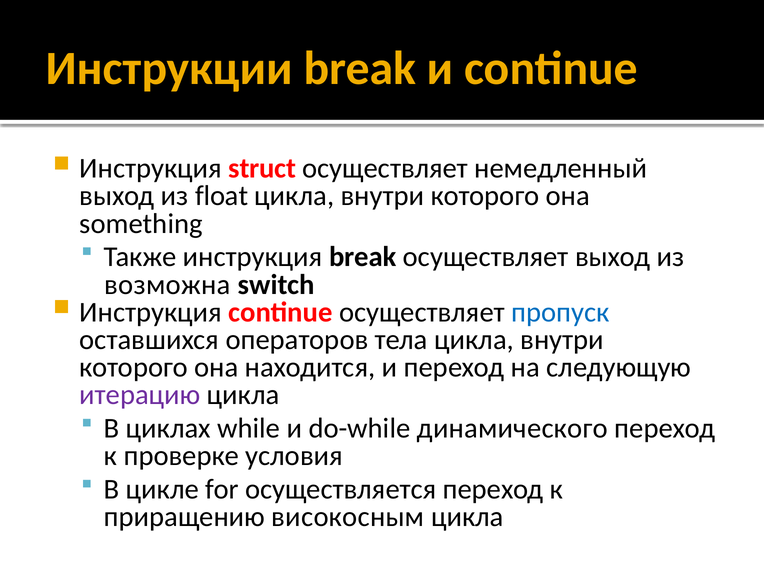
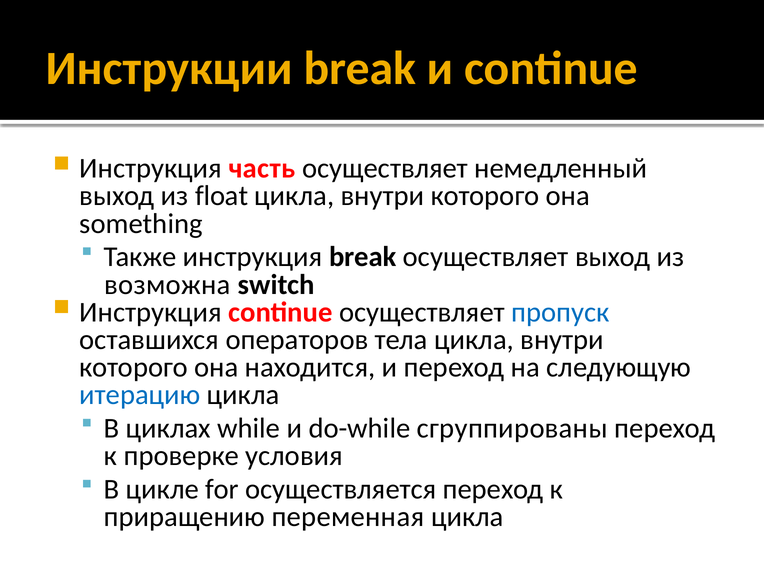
struct: struct -> часть (262, 169)
итерацию colour: purple -> blue (140, 395)
динамического: динамического -> сгруппированы (512, 428)
високосным: високосным -> переменная (348, 517)
